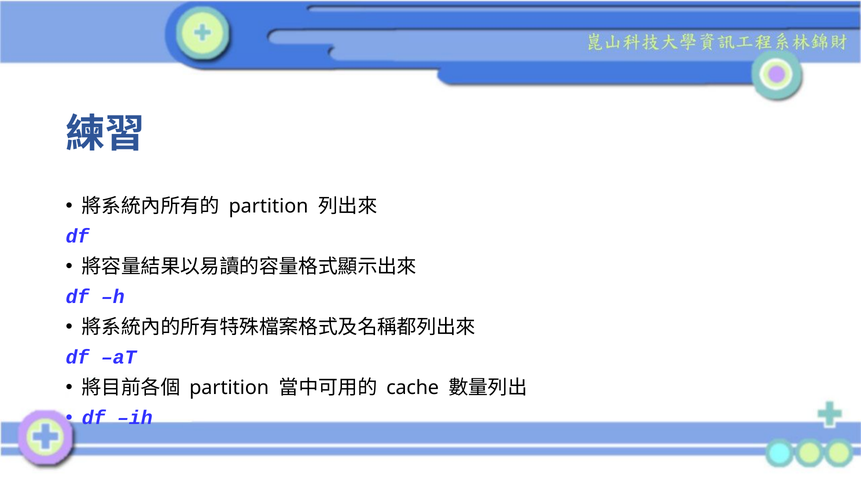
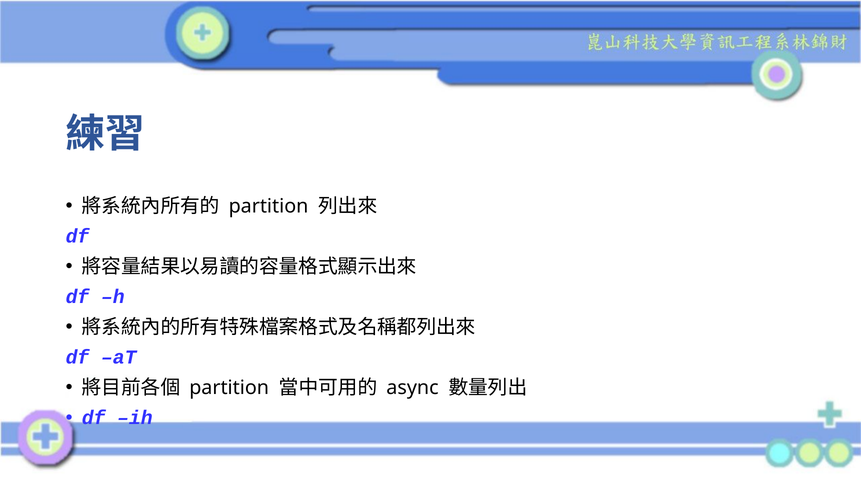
cache: cache -> async (413, 388)
